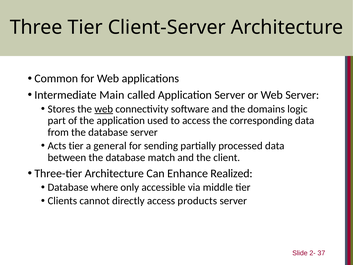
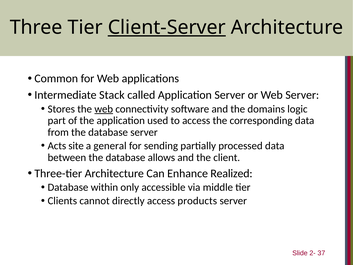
Client-Server underline: none -> present (167, 27)
Main: Main -> Stack (112, 95)
Acts tier: tier -> site (76, 146)
match: match -> allows (161, 157)
where: where -> within (104, 187)
